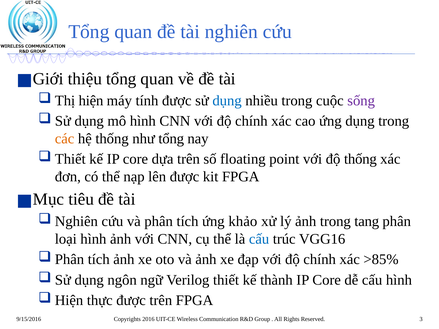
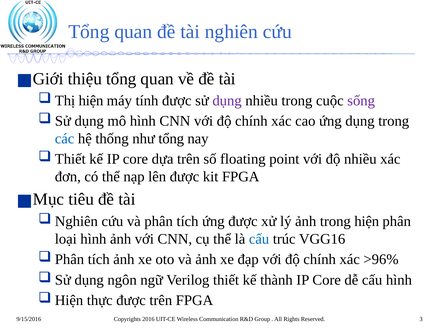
dụng colour: blue -> purple (227, 101)
các colour: orange -> blue (65, 139)
độ thống: thống -> nhiều (360, 159)
ứng khảo: khảo -> được (243, 222)
trong tang: tang -> hiện (367, 222)
>85%: >85% -> >96% (381, 260)
